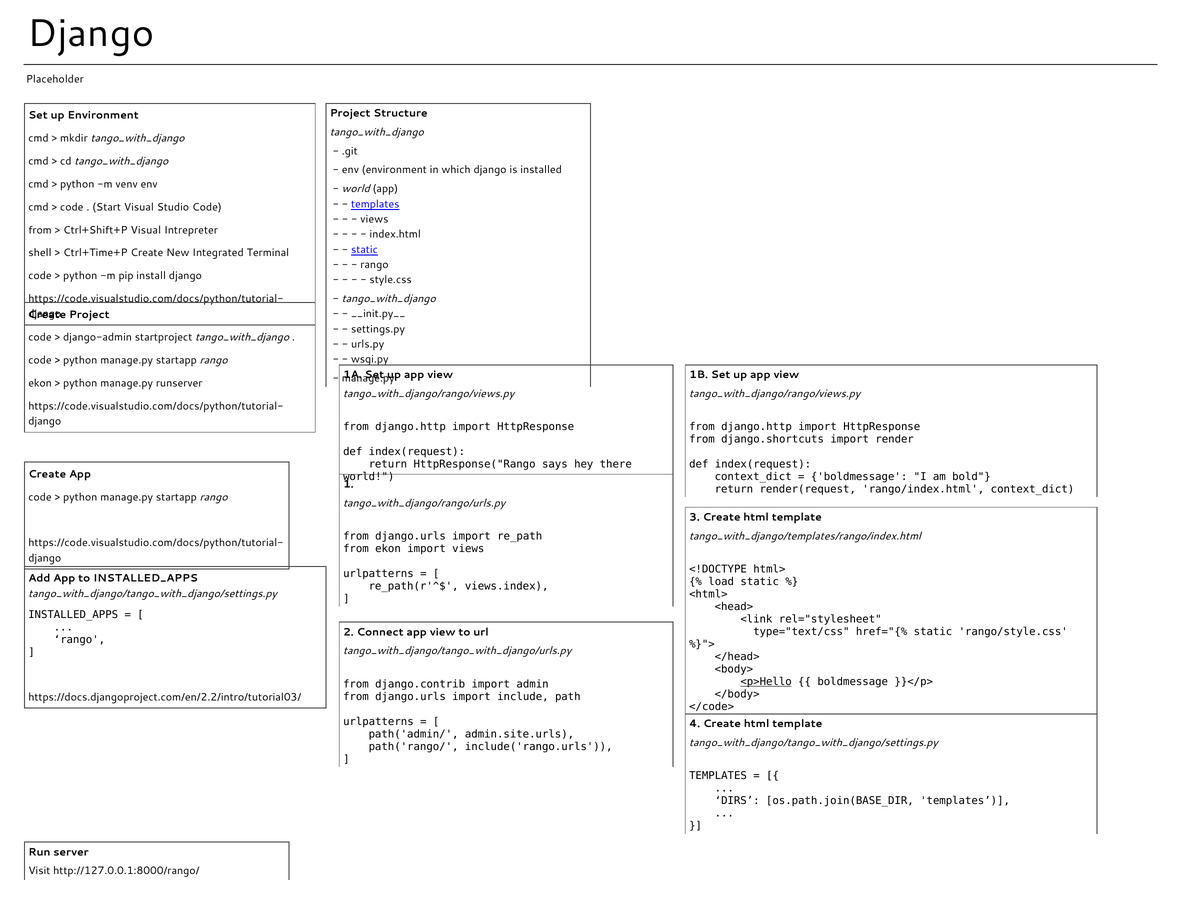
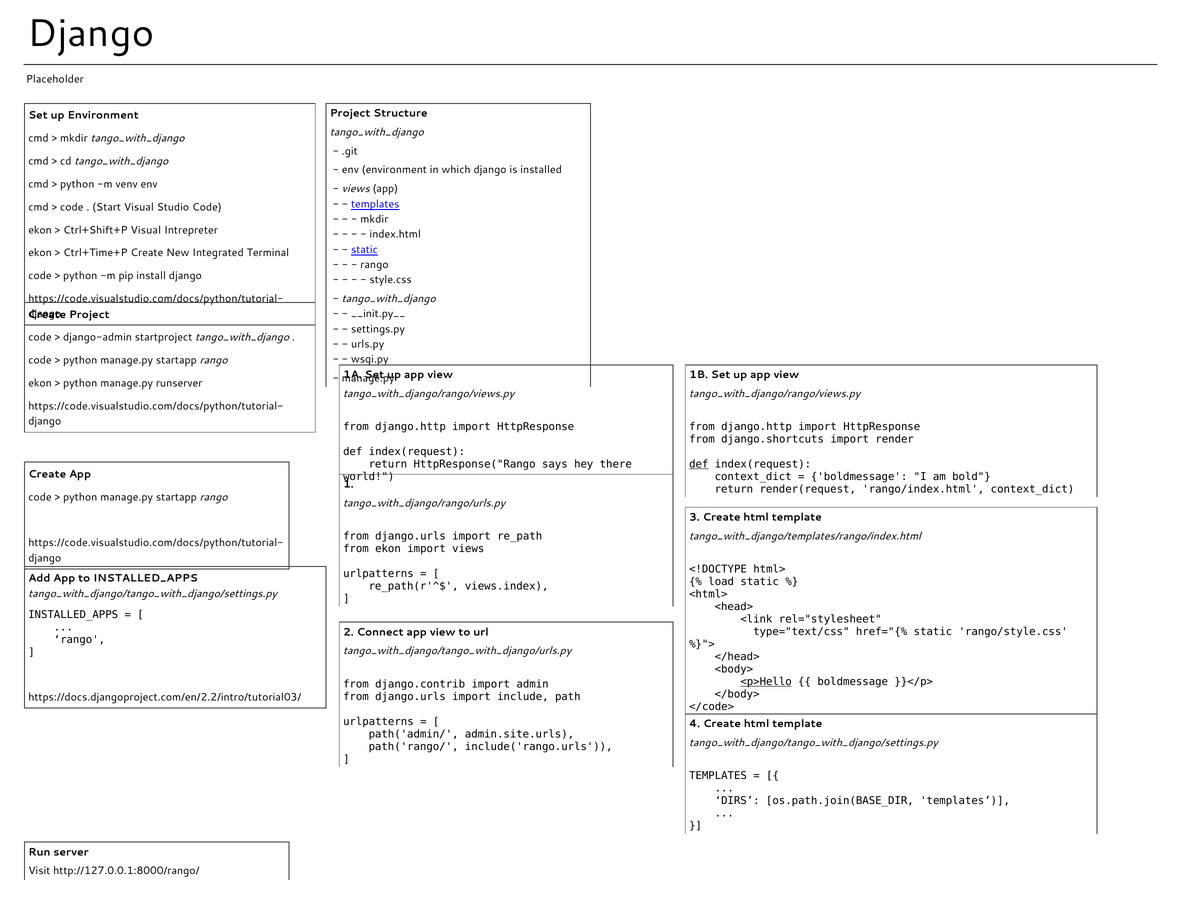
world: world -> views (356, 189)
views: views -> mkdir (374, 219)
from: from -> ekon (40, 230)
shell: shell -> ekon (40, 253)
def underline: none -> present (699, 464)
